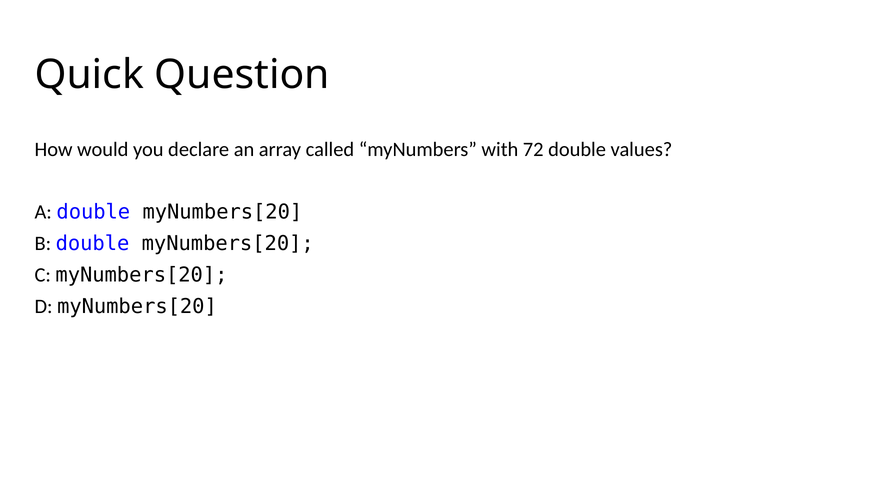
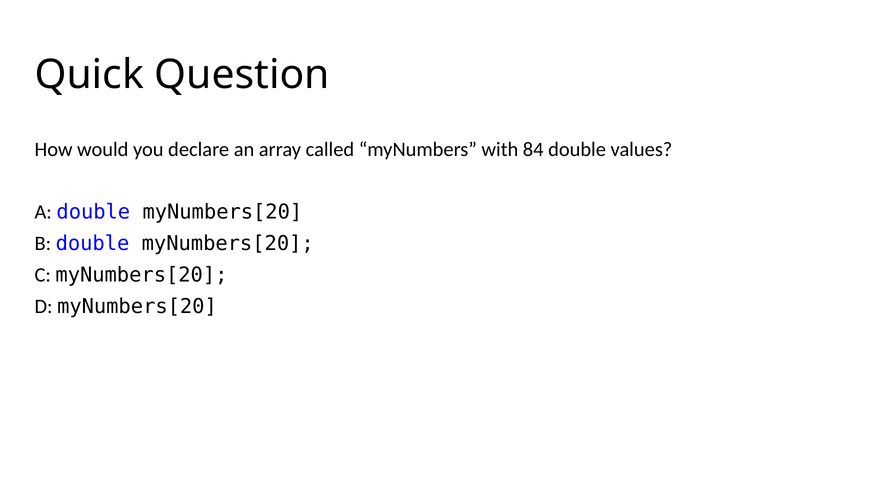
72: 72 -> 84 (533, 150)
